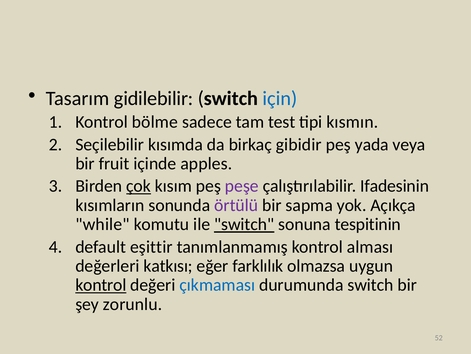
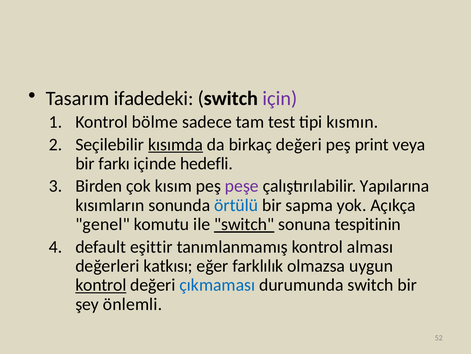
gidilebilir: gidilebilir -> ifadedeki (154, 98)
için colour: blue -> purple (280, 98)
kısımda underline: none -> present (176, 144)
birkaç gibidir: gibidir -> değeri (299, 144)
yada: yada -> print (372, 144)
fruit: fruit -> farkı (114, 163)
apples: apples -> hedefli (206, 163)
çok underline: present -> none (139, 186)
Ifadesinin: Ifadesinin -> Yapılarına (395, 186)
örtülü colour: purple -> blue (236, 205)
while: while -> genel (103, 224)
zorunlu: zorunlu -> önlemli (133, 304)
